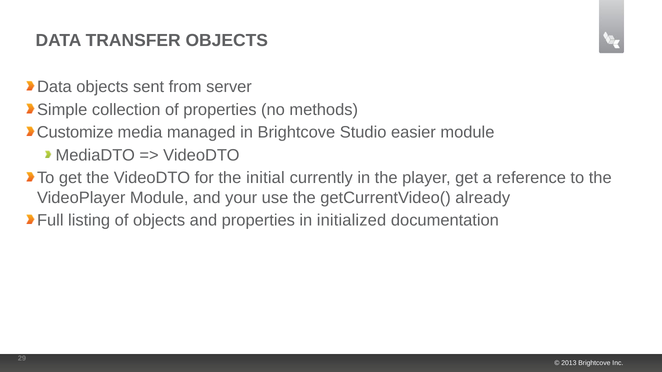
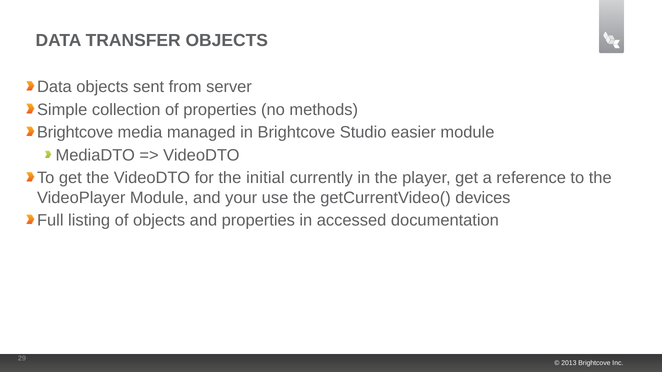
Customize: Customize -> Brightcove (75, 132)
already: already -> devices (483, 198)
initialized: initialized -> accessed (352, 221)
